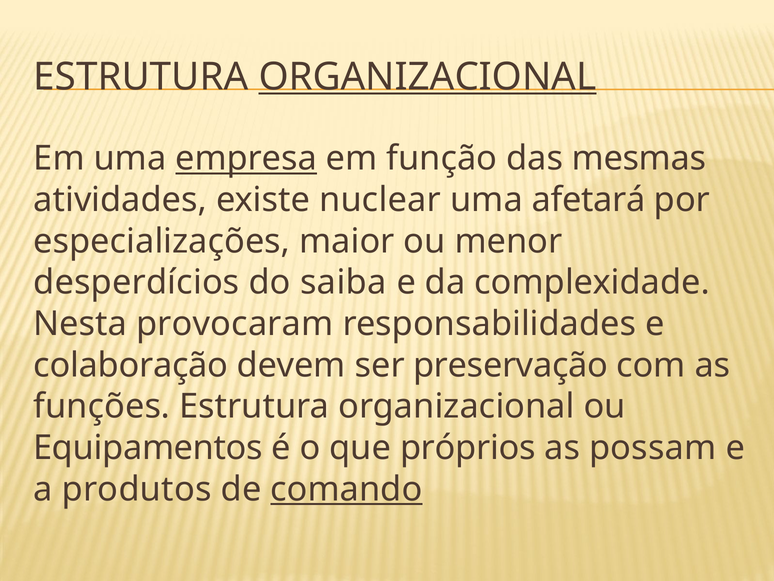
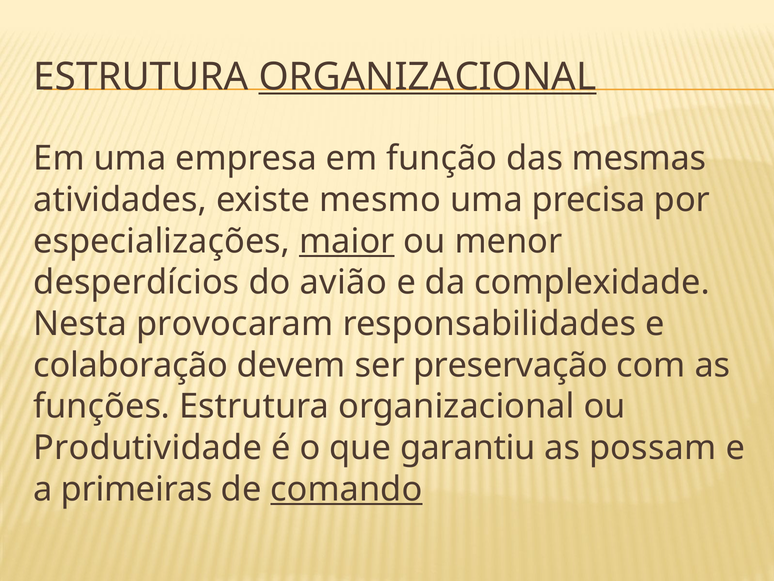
empresa underline: present -> none (246, 158)
nuclear: nuclear -> mesmo (380, 200)
afetará: afetará -> precisa (589, 200)
maior underline: none -> present (347, 241)
saiba: saiba -> avião (343, 282)
Equipamentos: Equipamentos -> Produtividade (148, 447)
próprios: próprios -> garantiu (468, 447)
produtos: produtos -> primeiras (137, 489)
